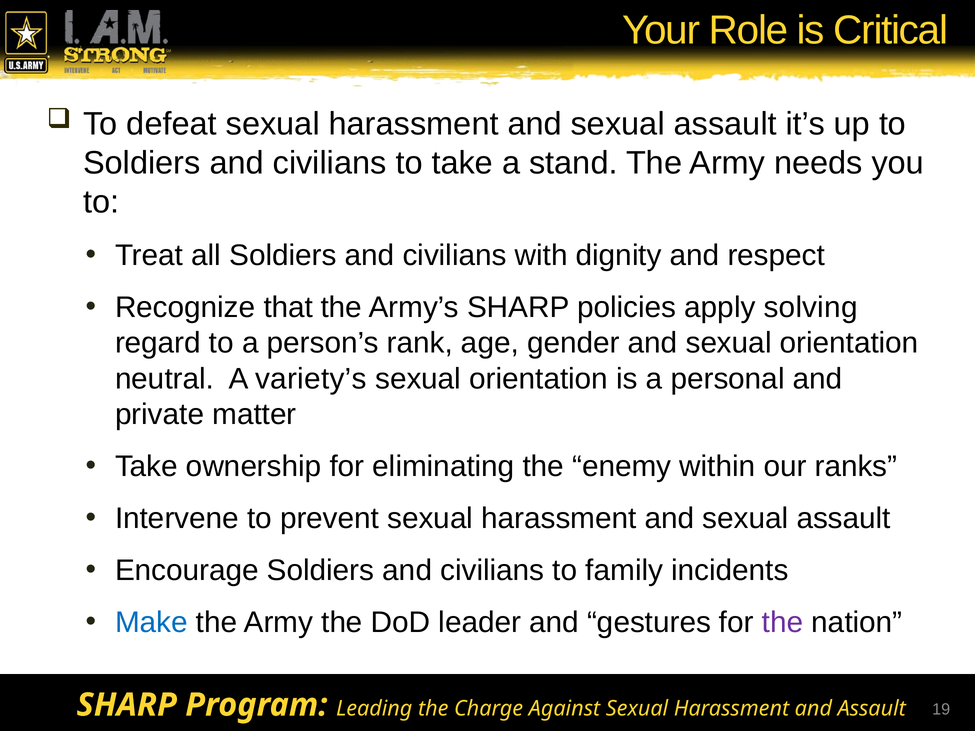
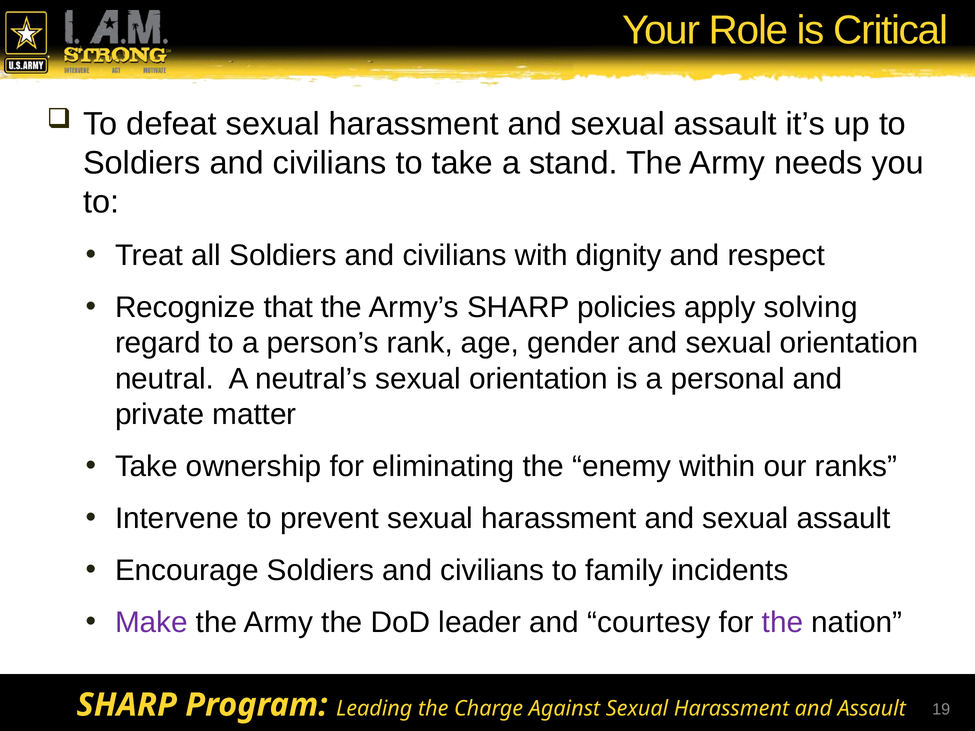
variety’s: variety’s -> neutral’s (311, 379)
Make colour: blue -> purple (151, 623)
gestures: gestures -> courtesy (649, 623)
